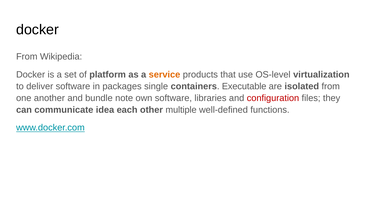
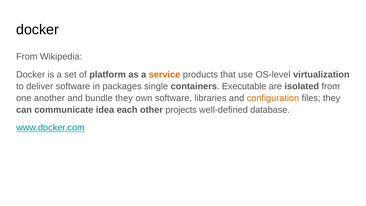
bundle note: note -> they (124, 98)
configuration colour: red -> orange (273, 98)
multiple: multiple -> projects (181, 110)
functions: functions -> database (270, 110)
